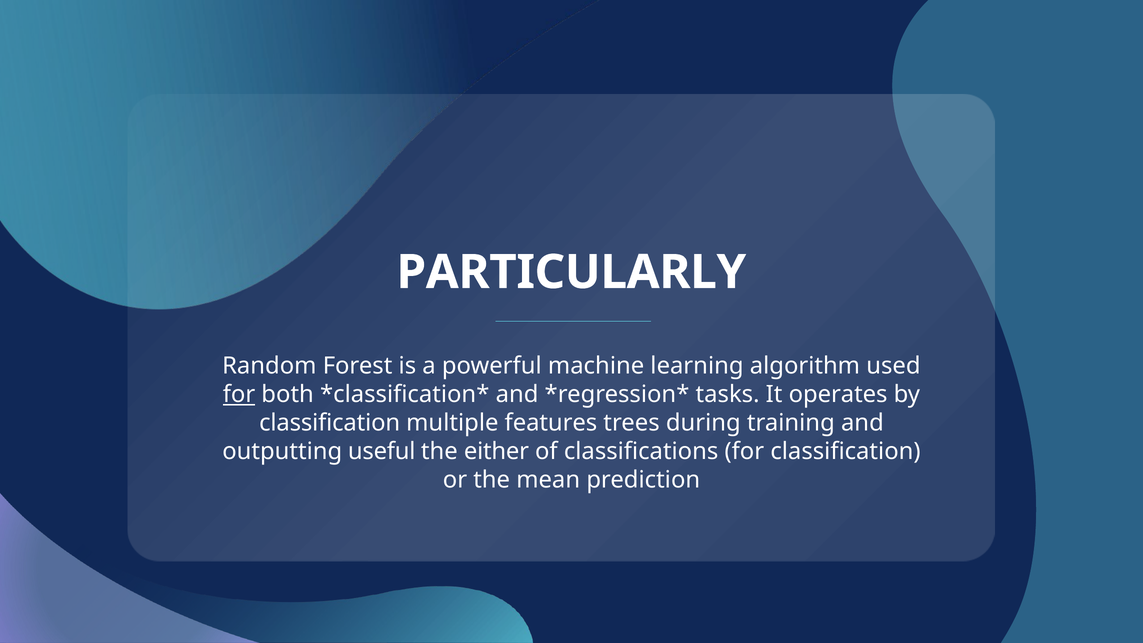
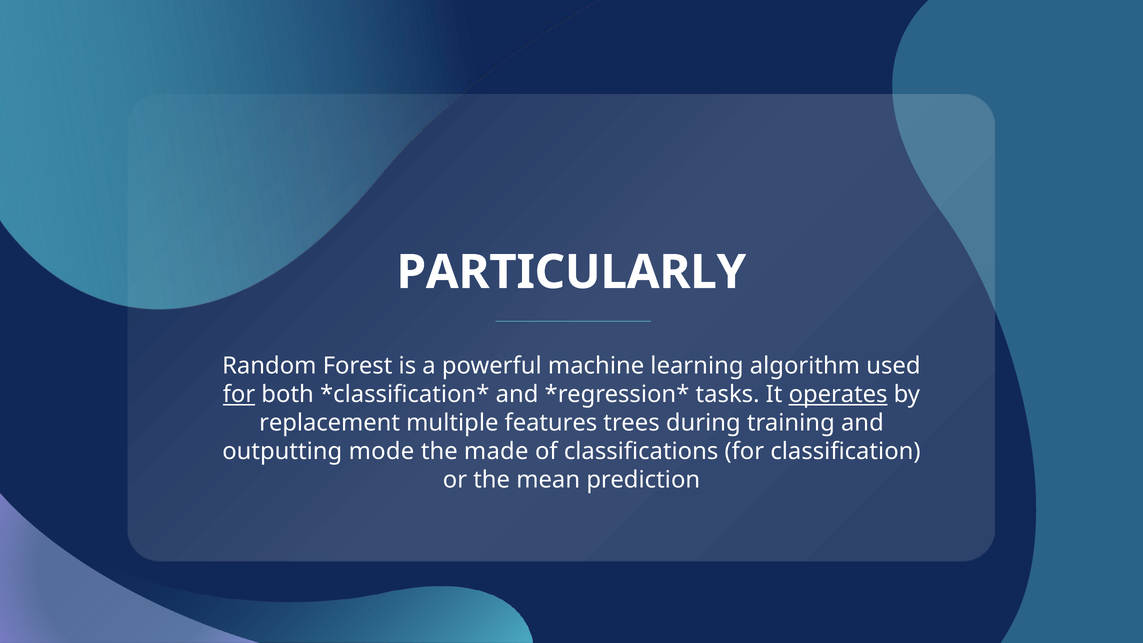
operates underline: none -> present (838, 394)
classification: classification -> replacement (330, 423)
useful: useful -> mode (381, 451)
either: either -> made (496, 451)
